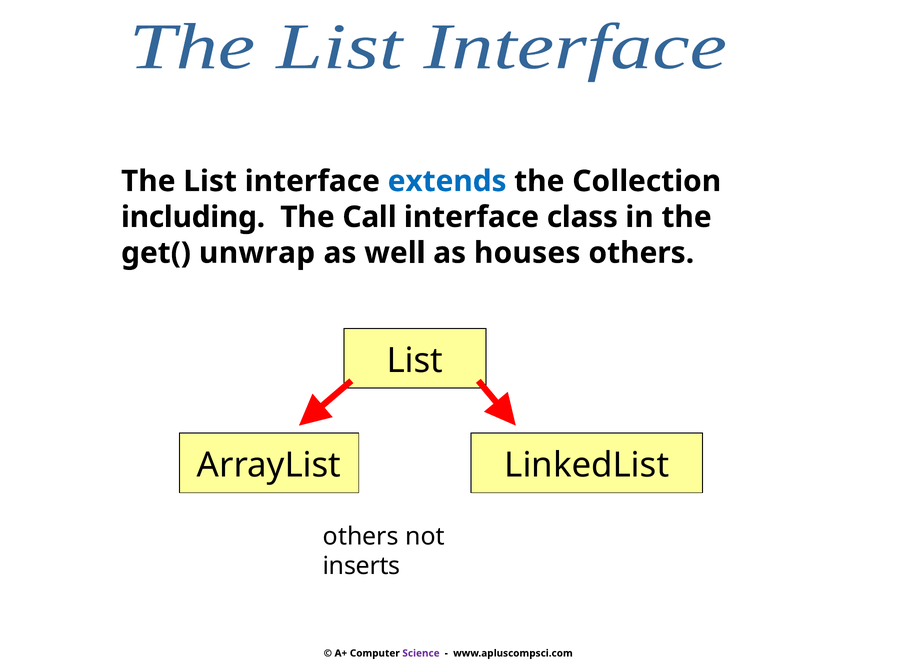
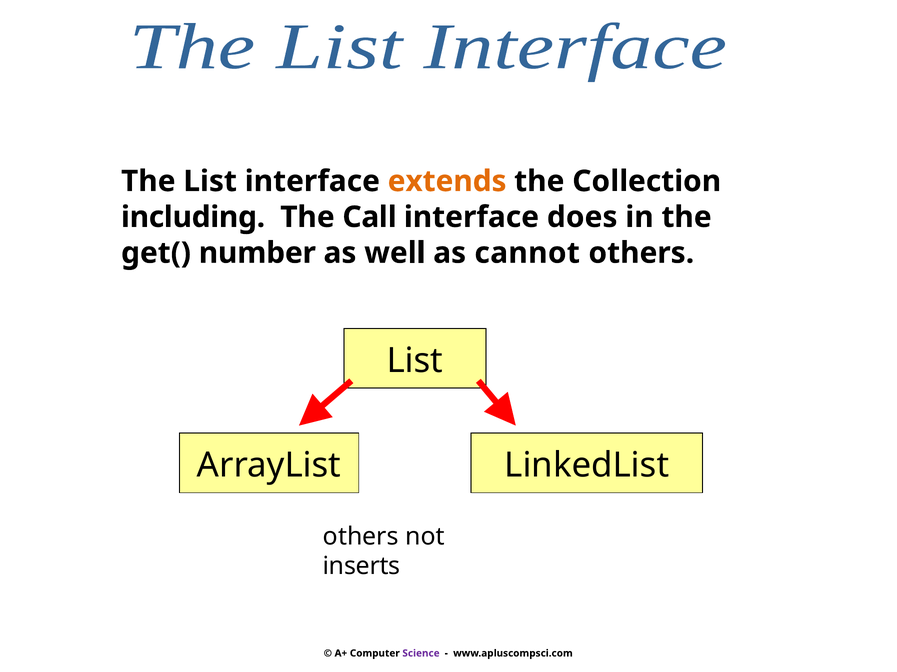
extends colour: blue -> orange (447, 181)
class: class -> does (582, 217)
unwrap: unwrap -> number (257, 253)
houses: houses -> cannot (527, 253)
